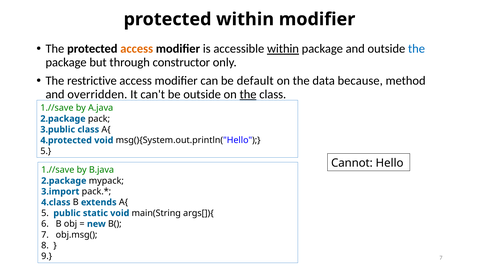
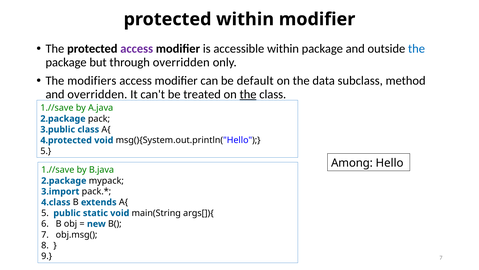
access colour: orange -> purple (137, 49)
within underline: present -> none (283, 49)
through constructor: constructor -> overridden (181, 62)
restrictive: restrictive -> modifiers (92, 81)
because: because -> subclass (360, 81)
be outside: outside -> treated (202, 94)
Cannot: Cannot -> Among (352, 163)
